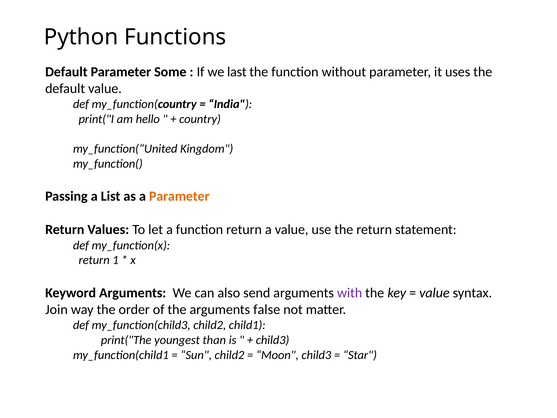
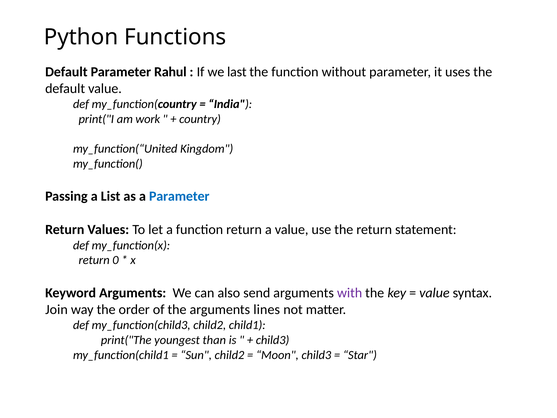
Some: Some -> Rahul (170, 72)
hello: hello -> work (148, 119)
Parameter colour: orange -> blue (179, 196)
1: 1 -> 0 (116, 260)
false: false -> lines (267, 309)
